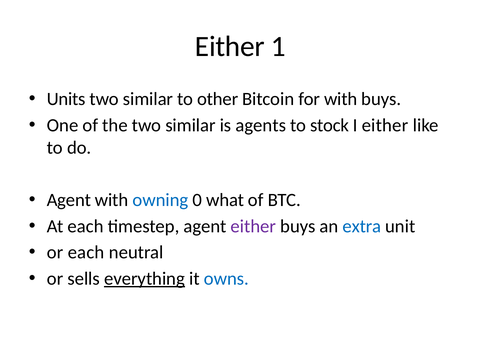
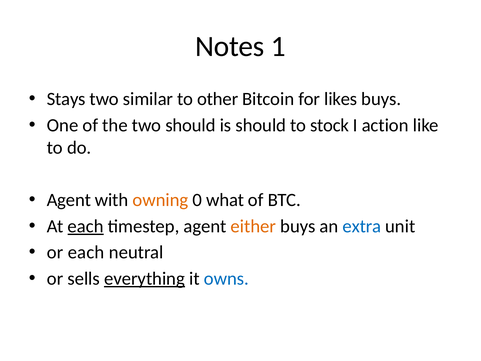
Either: Either -> Notes (230, 47)
Units: Units -> Stays (66, 99)
for with: with -> likes (341, 99)
the two similar: similar -> should (191, 125)
is agents: agents -> should (261, 125)
I either: either -> action (385, 125)
owning colour: blue -> orange (161, 200)
each underline: none -> present (86, 226)
either colour: purple -> orange (253, 226)
